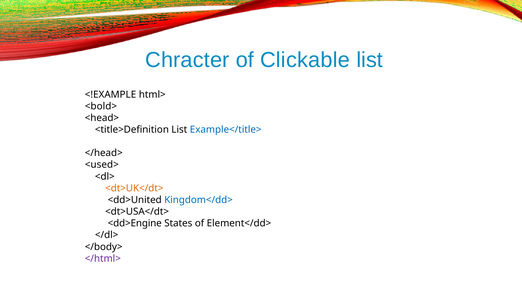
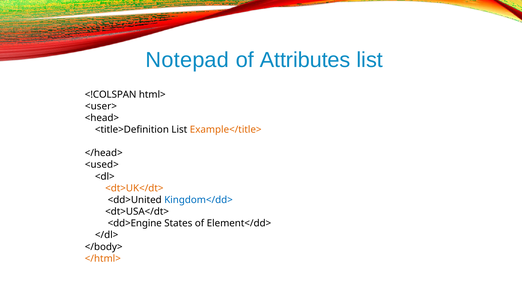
Chracter: Chracter -> Notepad (187, 60)
Clickable: Clickable -> Attributes (305, 60)
<!EXAMPLE: <!EXAMPLE -> <!COLSPAN (111, 95)
<bold>: <bold> -> <user> (101, 106)
Example</title> colour: blue -> orange (226, 130)
</html> colour: purple -> orange (103, 259)
